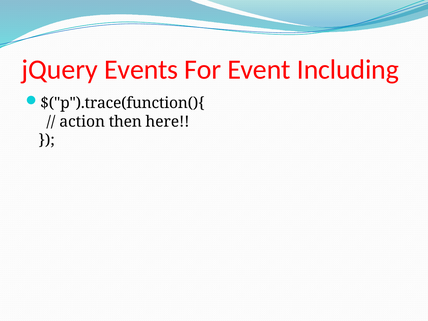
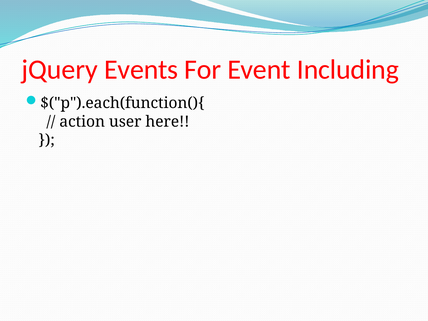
$("p").trace(function(){: $("p").trace(function(){ -> $("p").each(function(){ (122, 103)
then: then -> user (125, 122)
